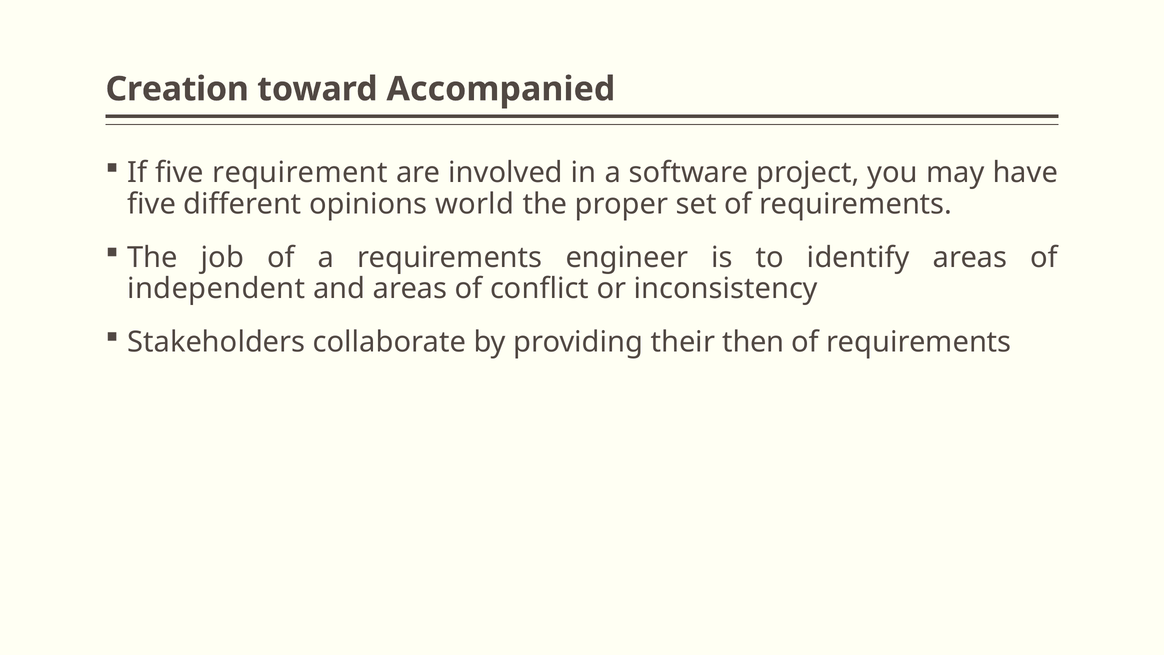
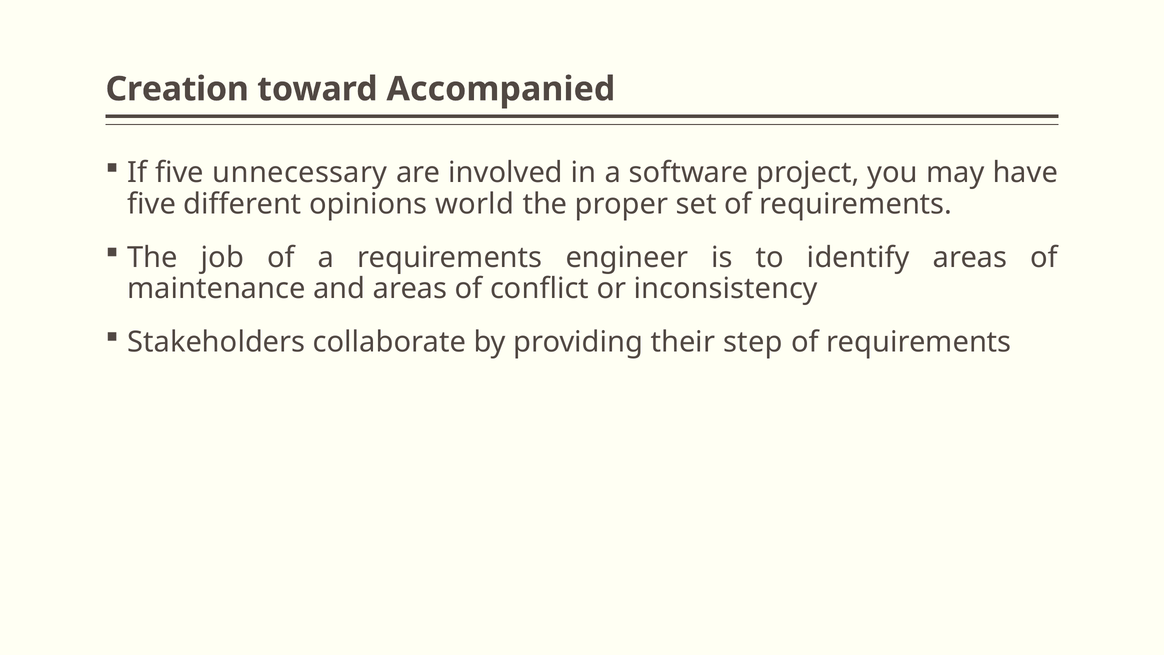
requirement: requirement -> unnecessary (300, 173)
independent: independent -> maintenance (216, 289)
then: then -> step (753, 342)
